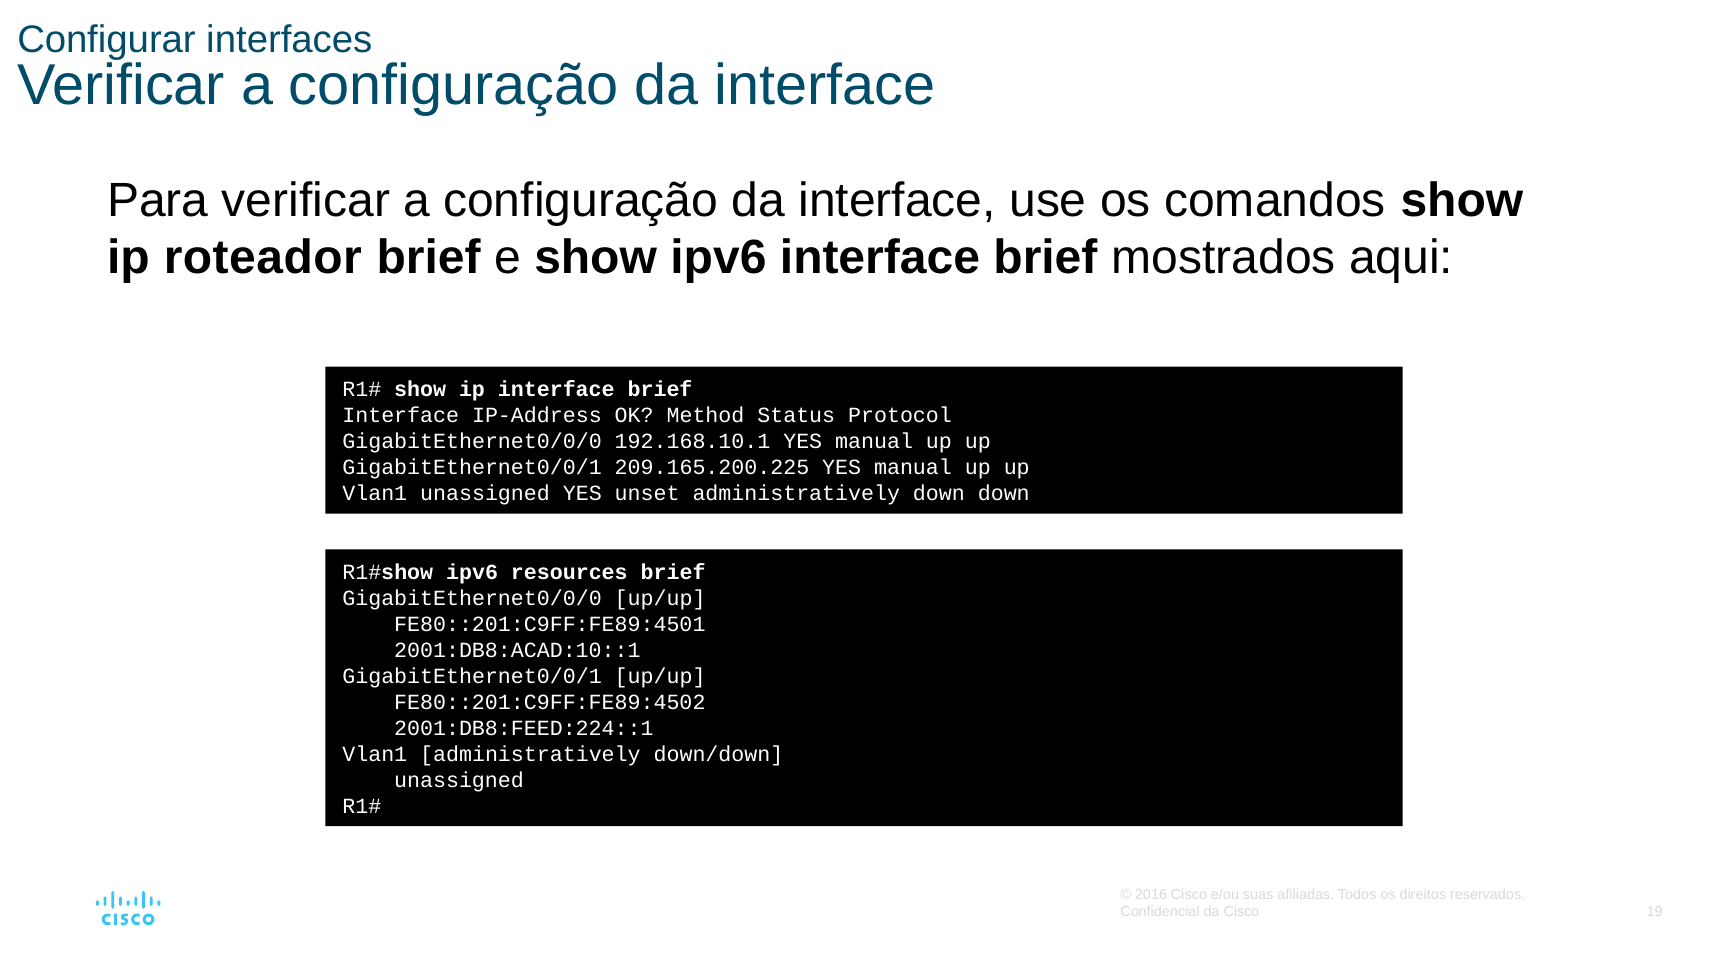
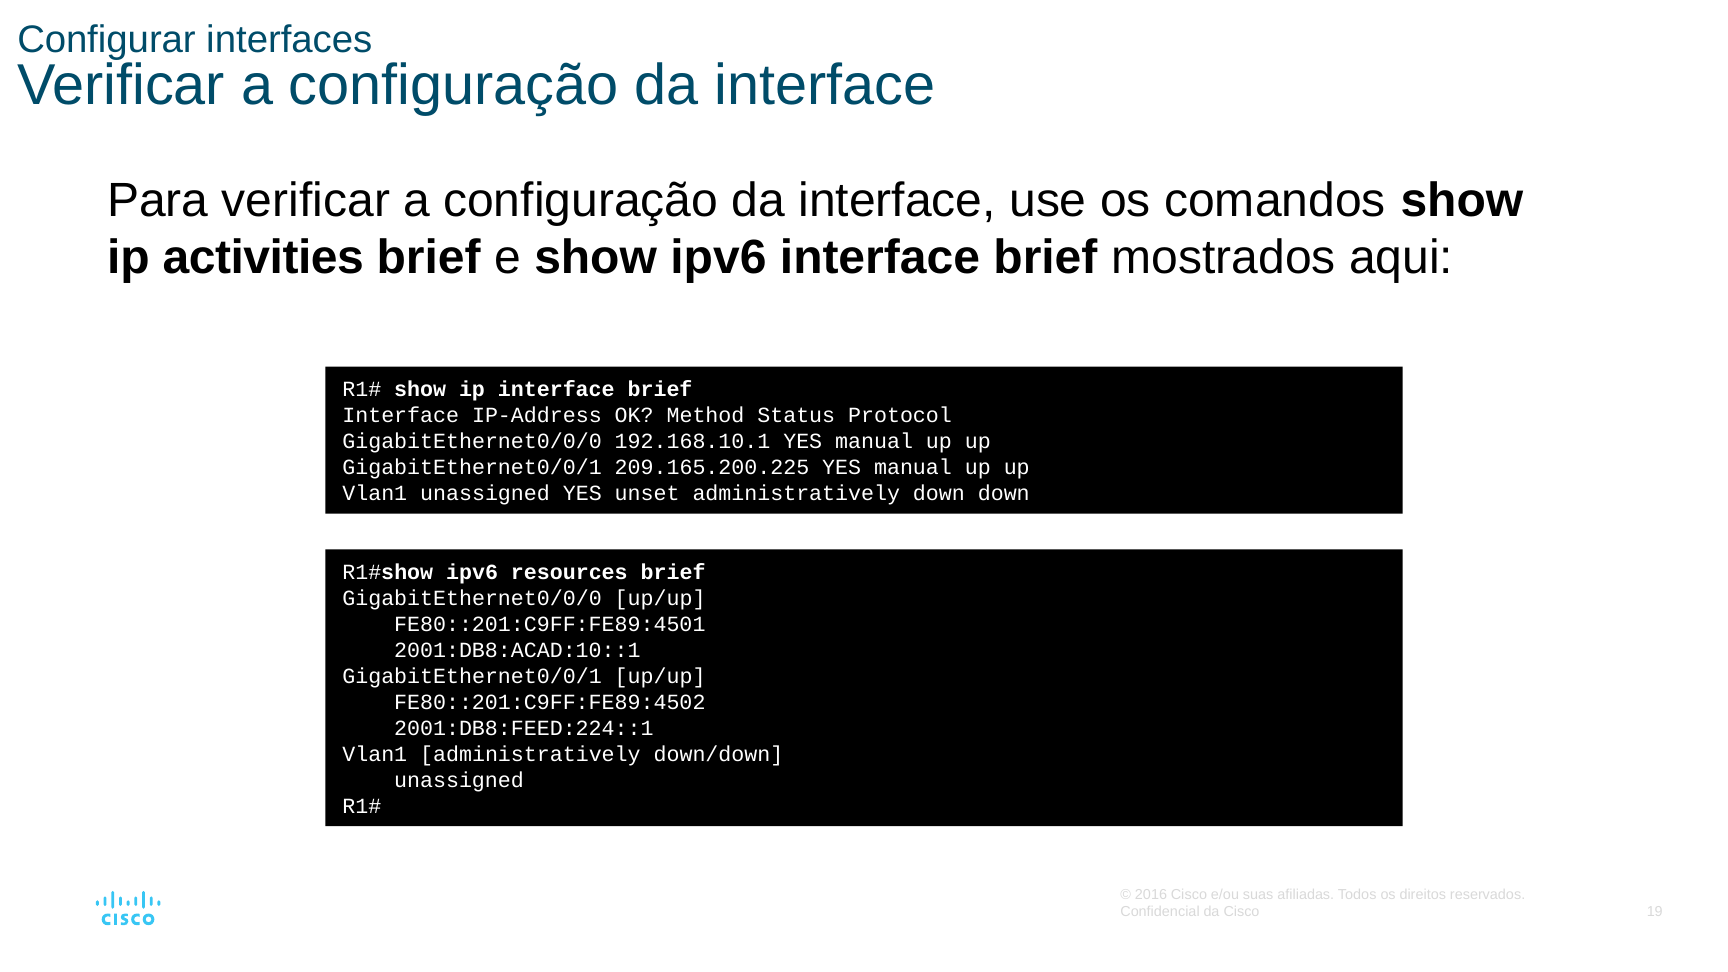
roteador: roteador -> activities (263, 258)
